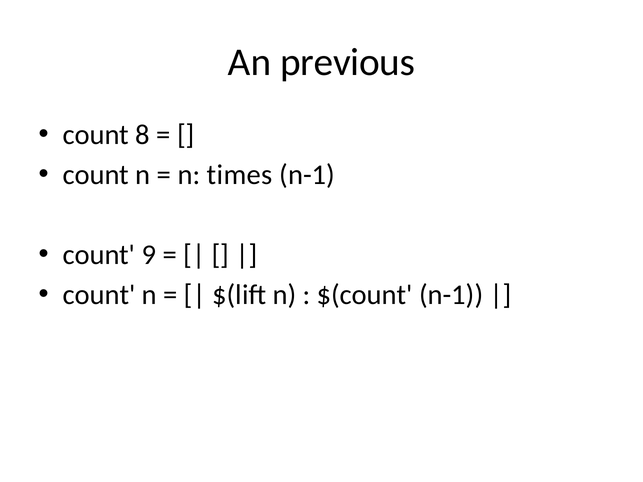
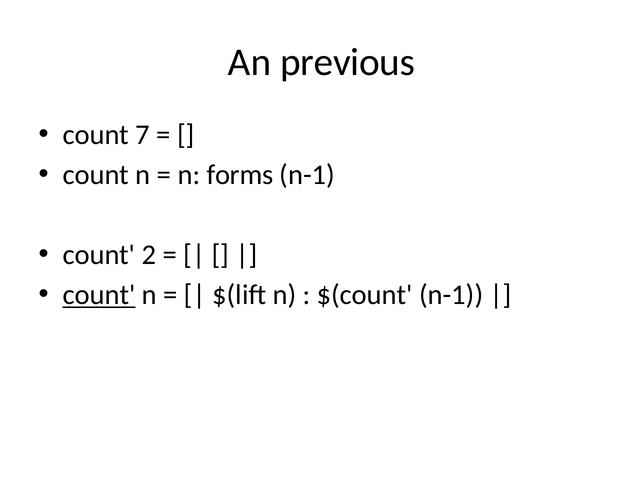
8: 8 -> 7 (143, 135)
times: times -> forms (240, 175)
9: 9 -> 2 (149, 255)
count underline: none -> present (99, 295)
